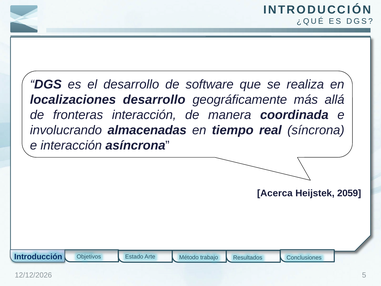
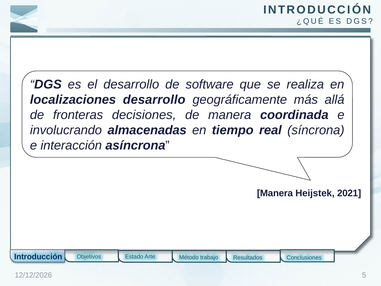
fronteras interacción: interacción -> decisiones (144, 115)
Acerca: Acerca -> Manera (275, 193)
2059: 2059 -> 2021 (349, 193)
